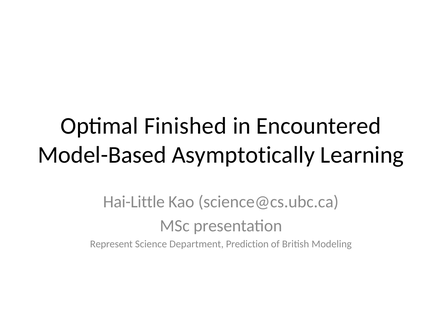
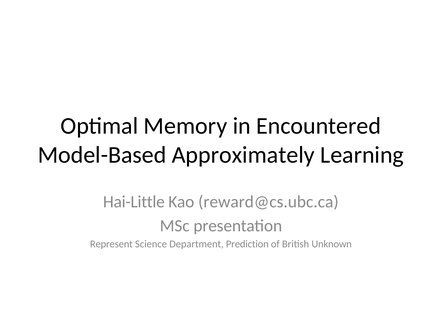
Finished: Finished -> Memory (185, 126)
Asymptotically: Asymptotically -> Approximately (243, 155)
science@cs.ubc.ca: science@cs.ubc.ca -> reward@cs.ubc.ca (268, 202)
Modeling: Modeling -> Unknown (332, 244)
